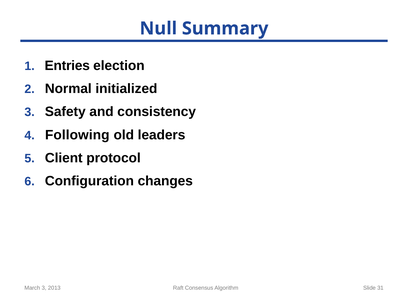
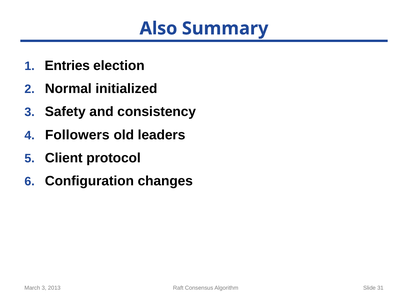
Null: Null -> Also (158, 28)
Following: Following -> Followers (77, 135)
